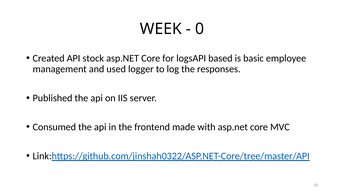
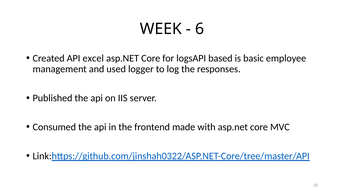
0: 0 -> 6 (200, 29)
stock: stock -> excel (93, 58)
